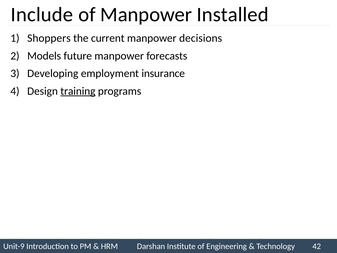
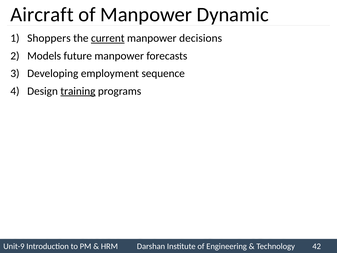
Include: Include -> Aircraft (42, 15)
Installed: Installed -> Dynamic (233, 15)
current underline: none -> present (108, 38)
insurance: insurance -> sequence (163, 73)
